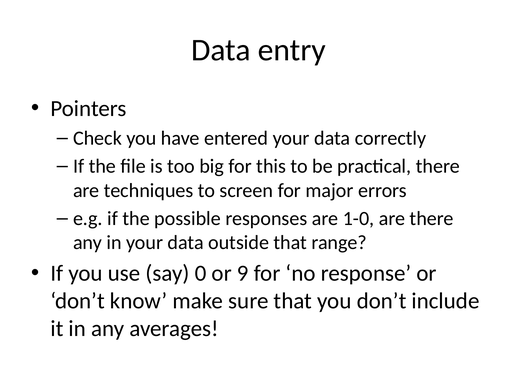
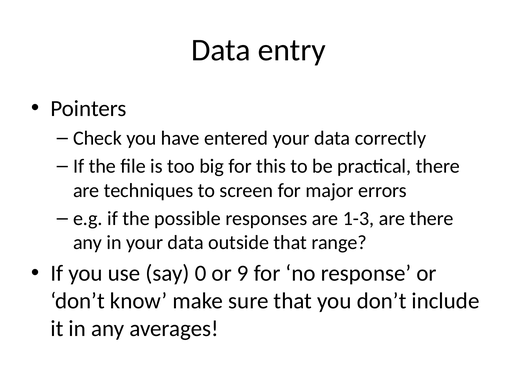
1-0: 1-0 -> 1-3 (358, 218)
